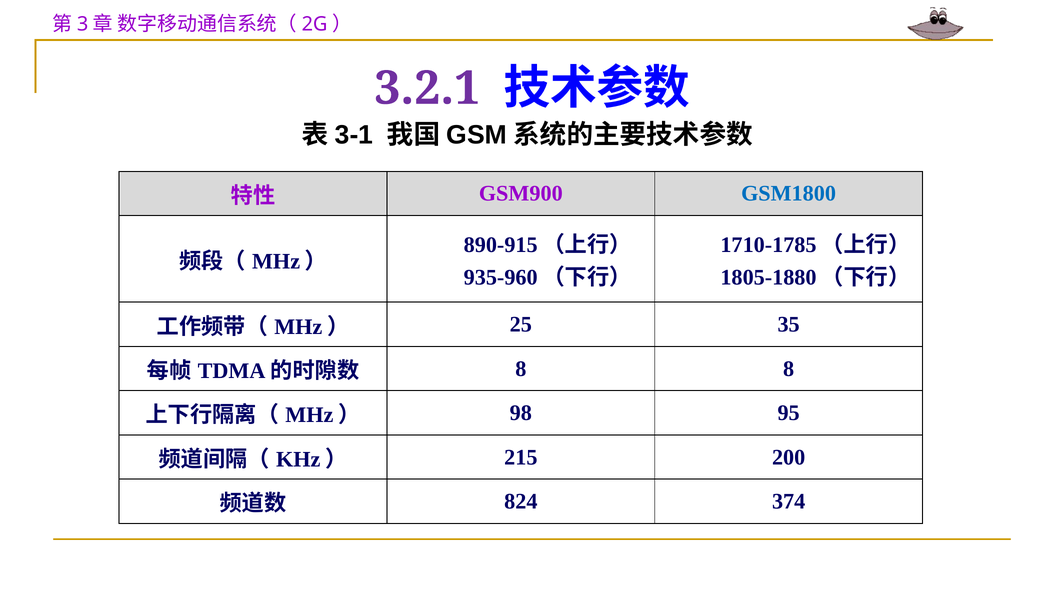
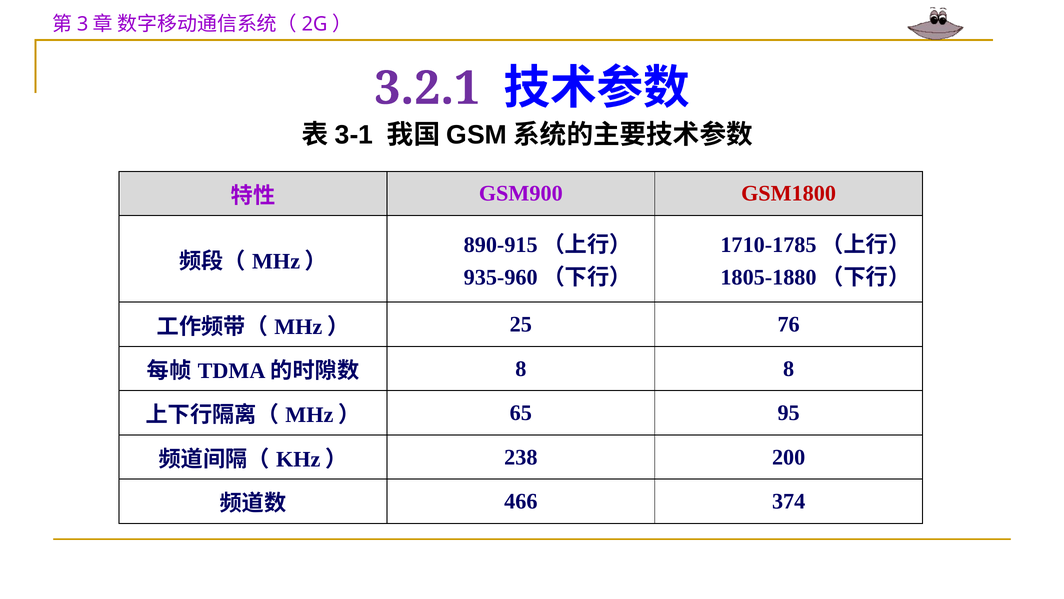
GSM1800 colour: blue -> red (789, 193)
35: 35 -> 76 (789, 324)
98: 98 -> 65 (521, 413)
215: 215 -> 238 (521, 457)
824: 824 -> 466 (521, 501)
